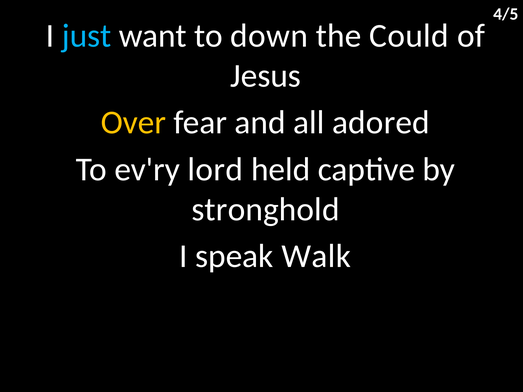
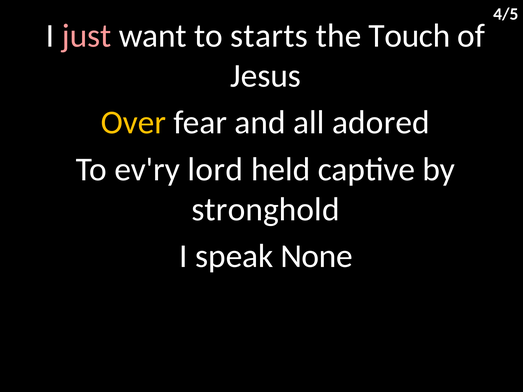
just colour: light blue -> pink (87, 36)
down: down -> starts (269, 36)
Could: Could -> Touch (409, 36)
Walk: Walk -> None (317, 256)
